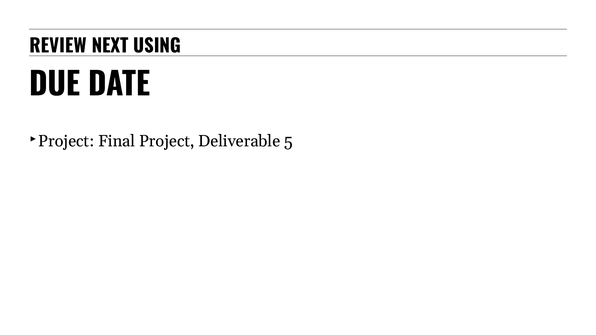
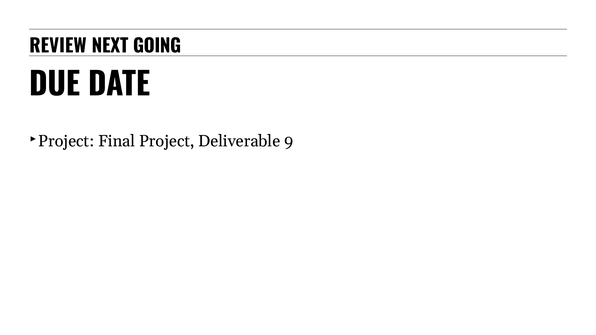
USING: USING -> GOING (157, 46)
5: 5 -> 9 (289, 141)
